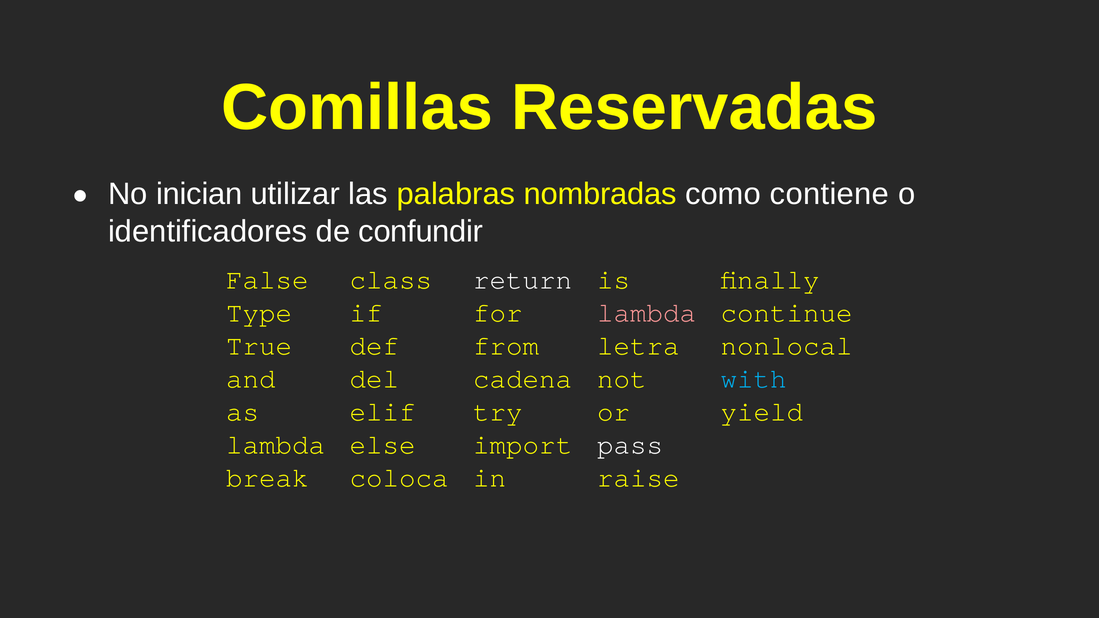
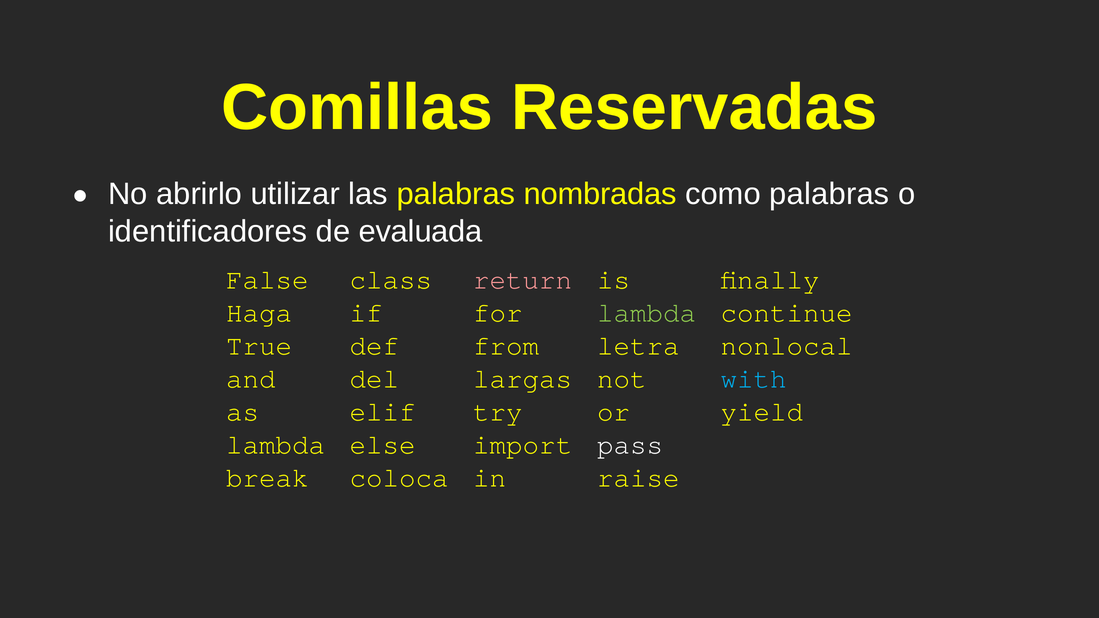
inician: inician -> abrirlo (199, 194)
como contiene: contiene -> palabras (829, 194)
confundir: confundir -> evaluada (421, 231)
return colour: white -> pink (523, 280)
Type: Type -> Haga (259, 313)
lambda colour: pink -> light green (647, 313)
cadena: cadena -> largas (523, 379)
